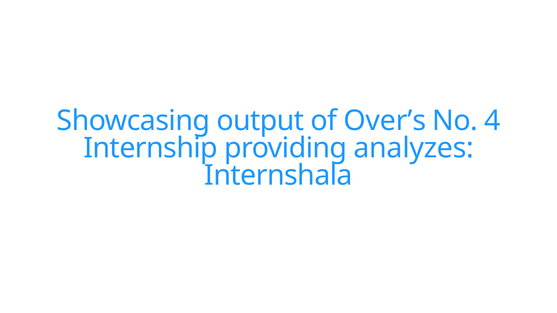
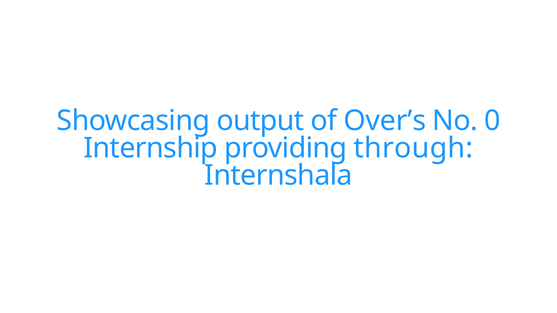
4: 4 -> 0 (492, 121)
analyzes: analyzes -> through (413, 148)
